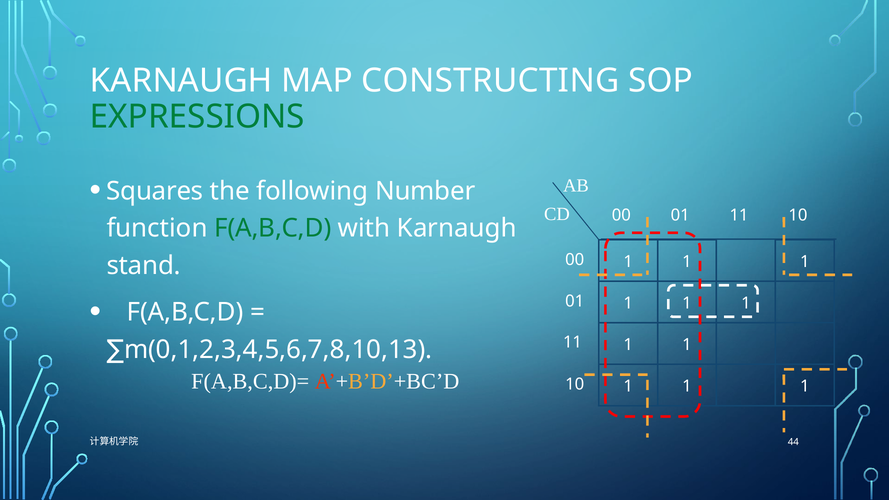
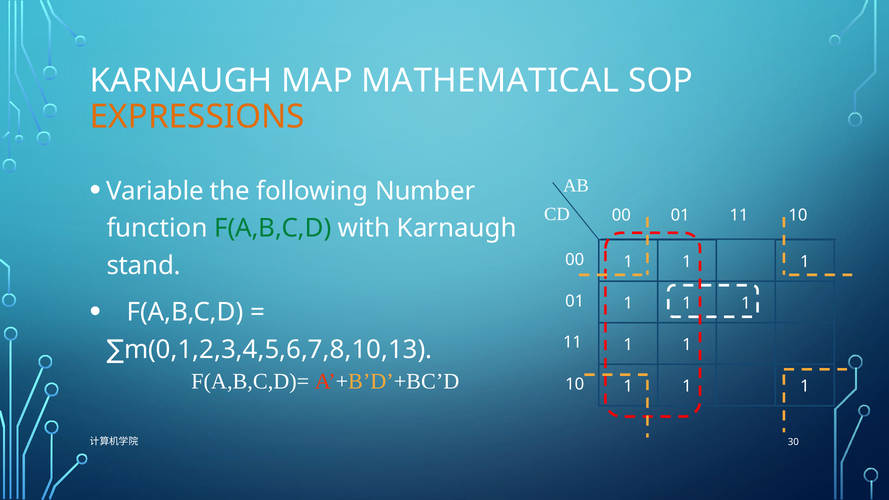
CONSTRUCTING: CONSTRUCTING -> MATHEMATICAL (490, 81)
EXPRESSIONS colour: green -> orange (197, 117)
Squares: Squares -> Variable (155, 191)
44: 44 -> 30 (793, 442)
